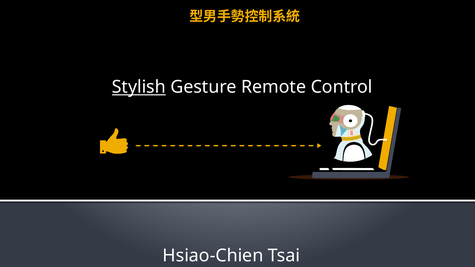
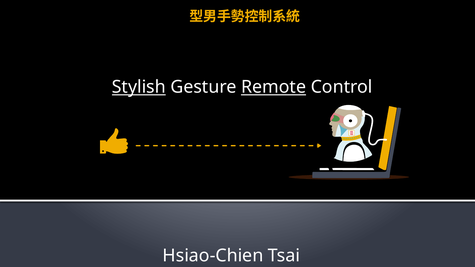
Remote underline: none -> present (274, 87)
